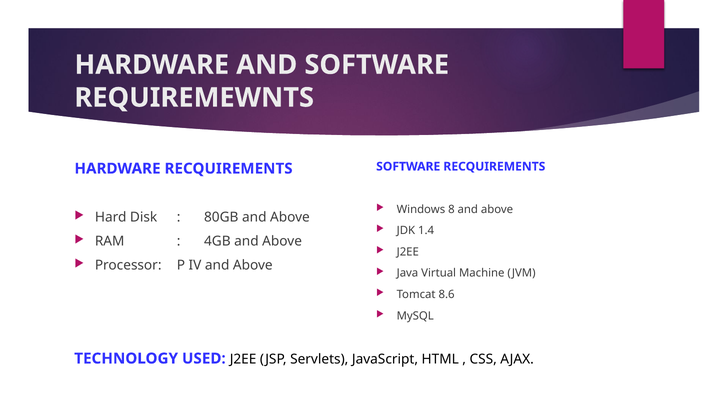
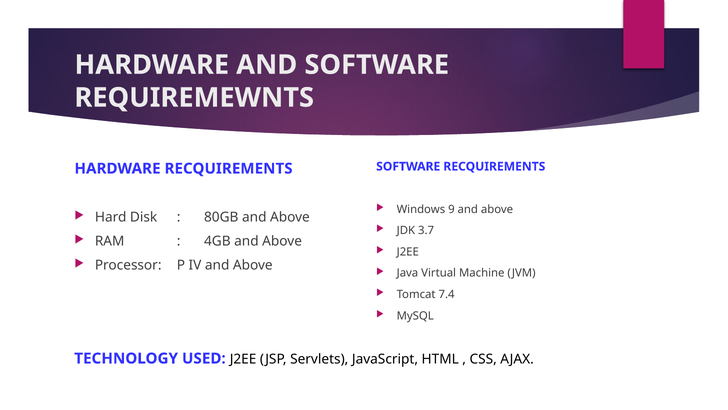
8: 8 -> 9 (451, 209)
1.4: 1.4 -> 3.7 (426, 230)
8.6: 8.6 -> 7.4 (447, 294)
